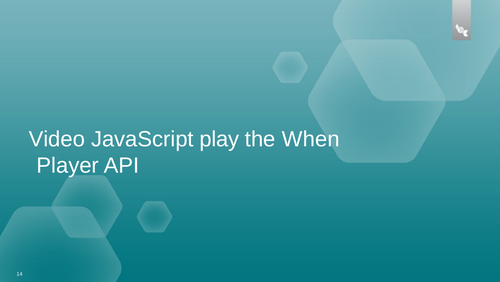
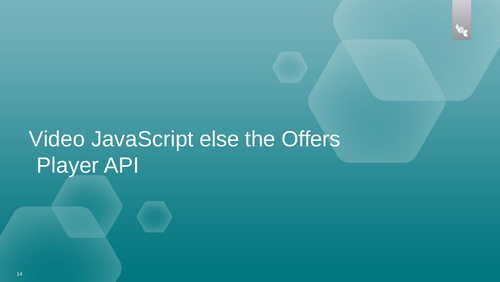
play: play -> else (219, 139)
When: When -> Offers (311, 139)
